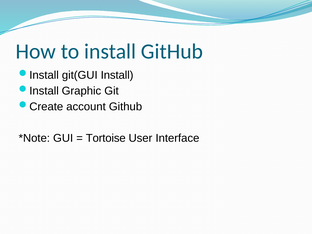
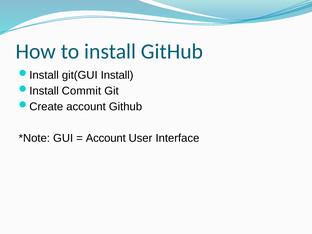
Graphic: Graphic -> Commit (81, 91)
Tortoise: Tortoise -> Account (106, 138)
